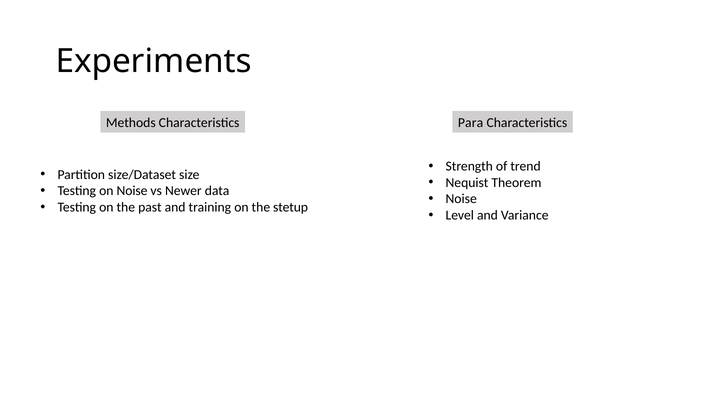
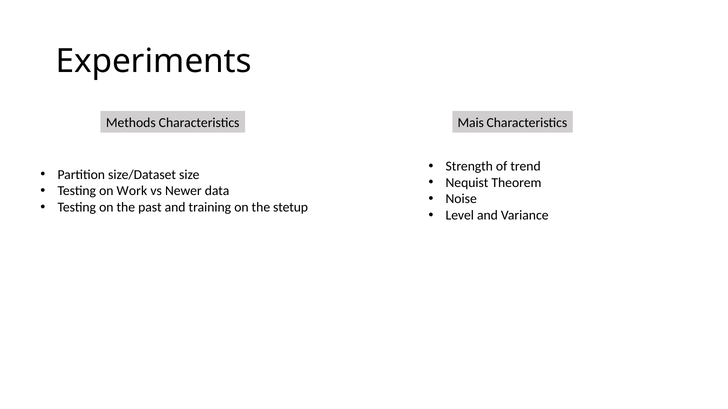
Para: Para -> Mais (471, 123)
on Noise: Noise -> Work (132, 191)
